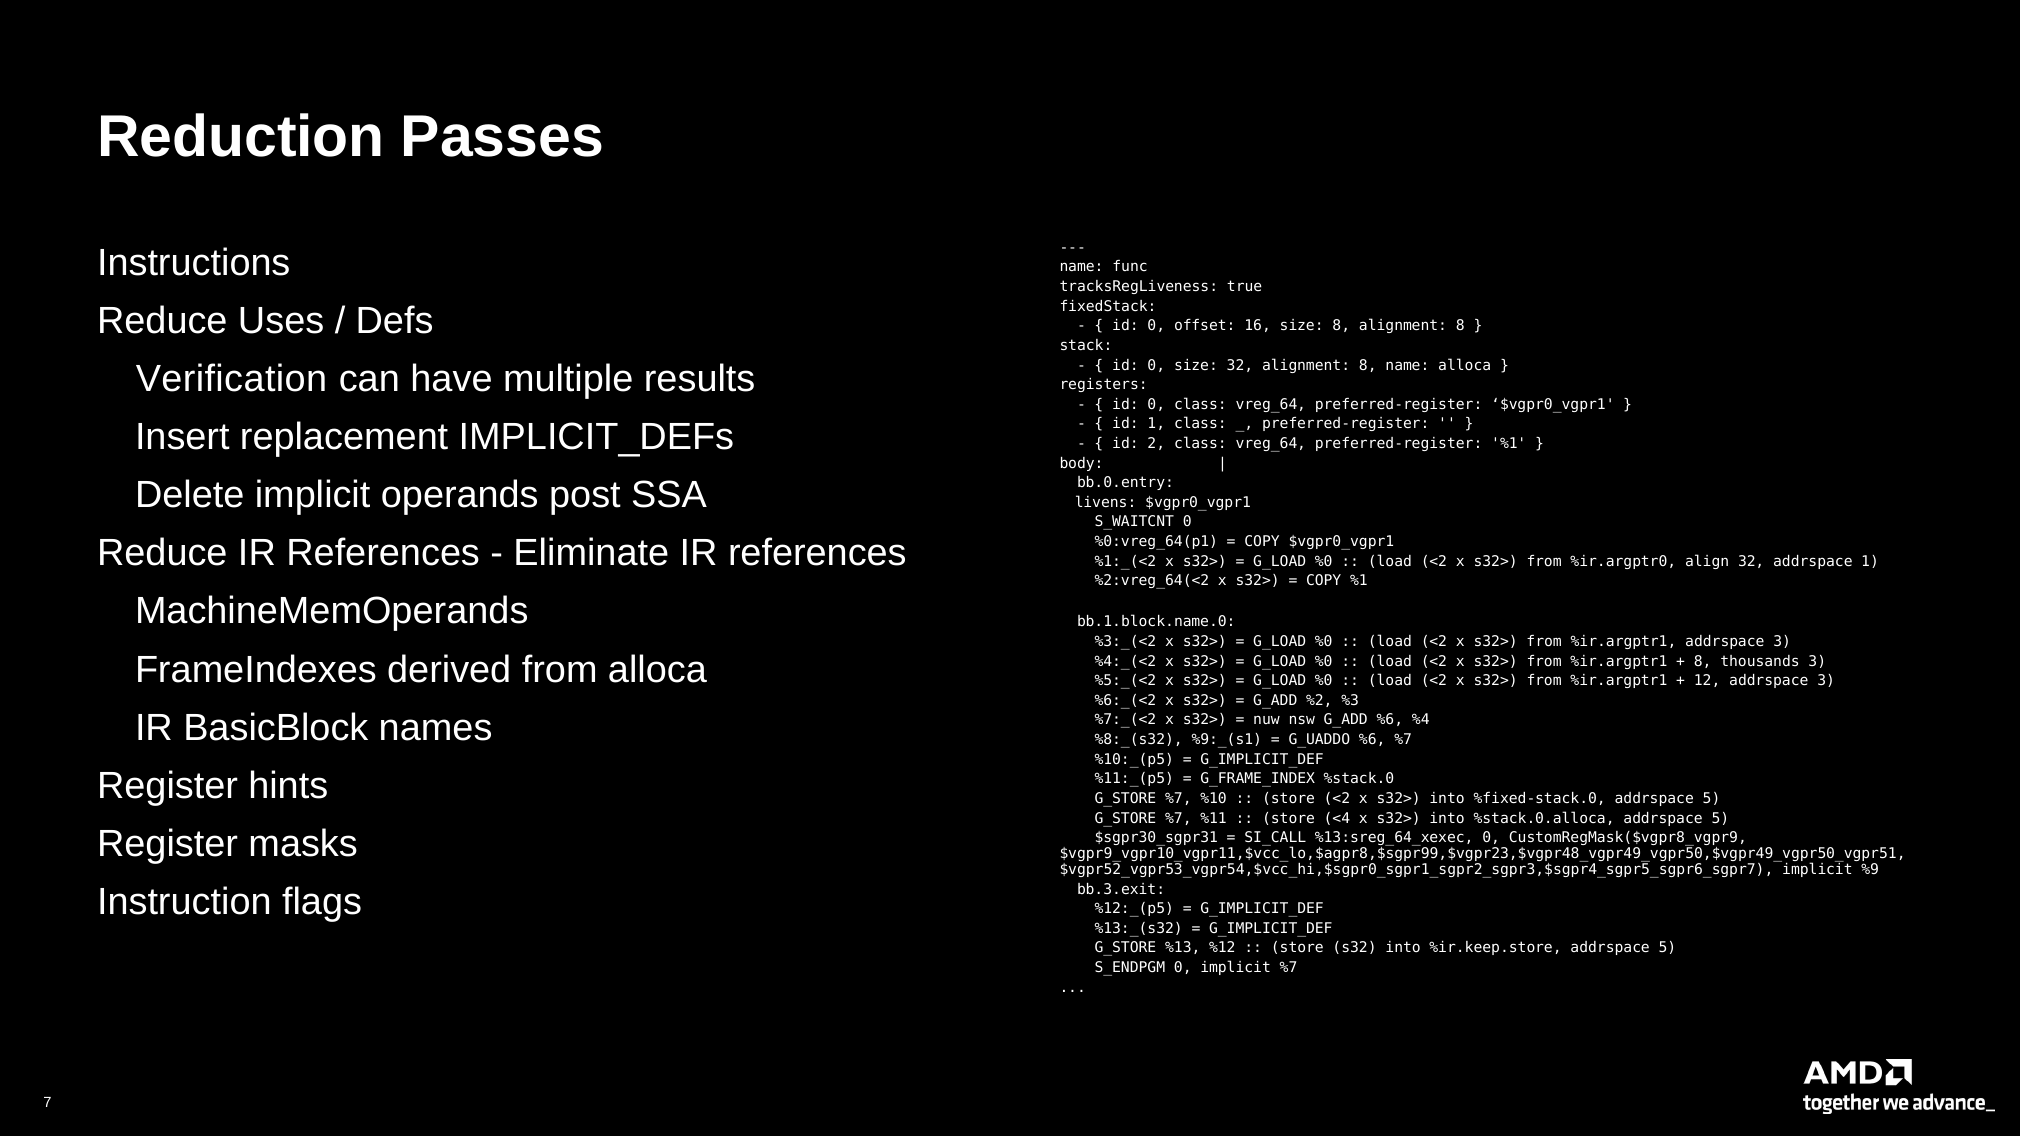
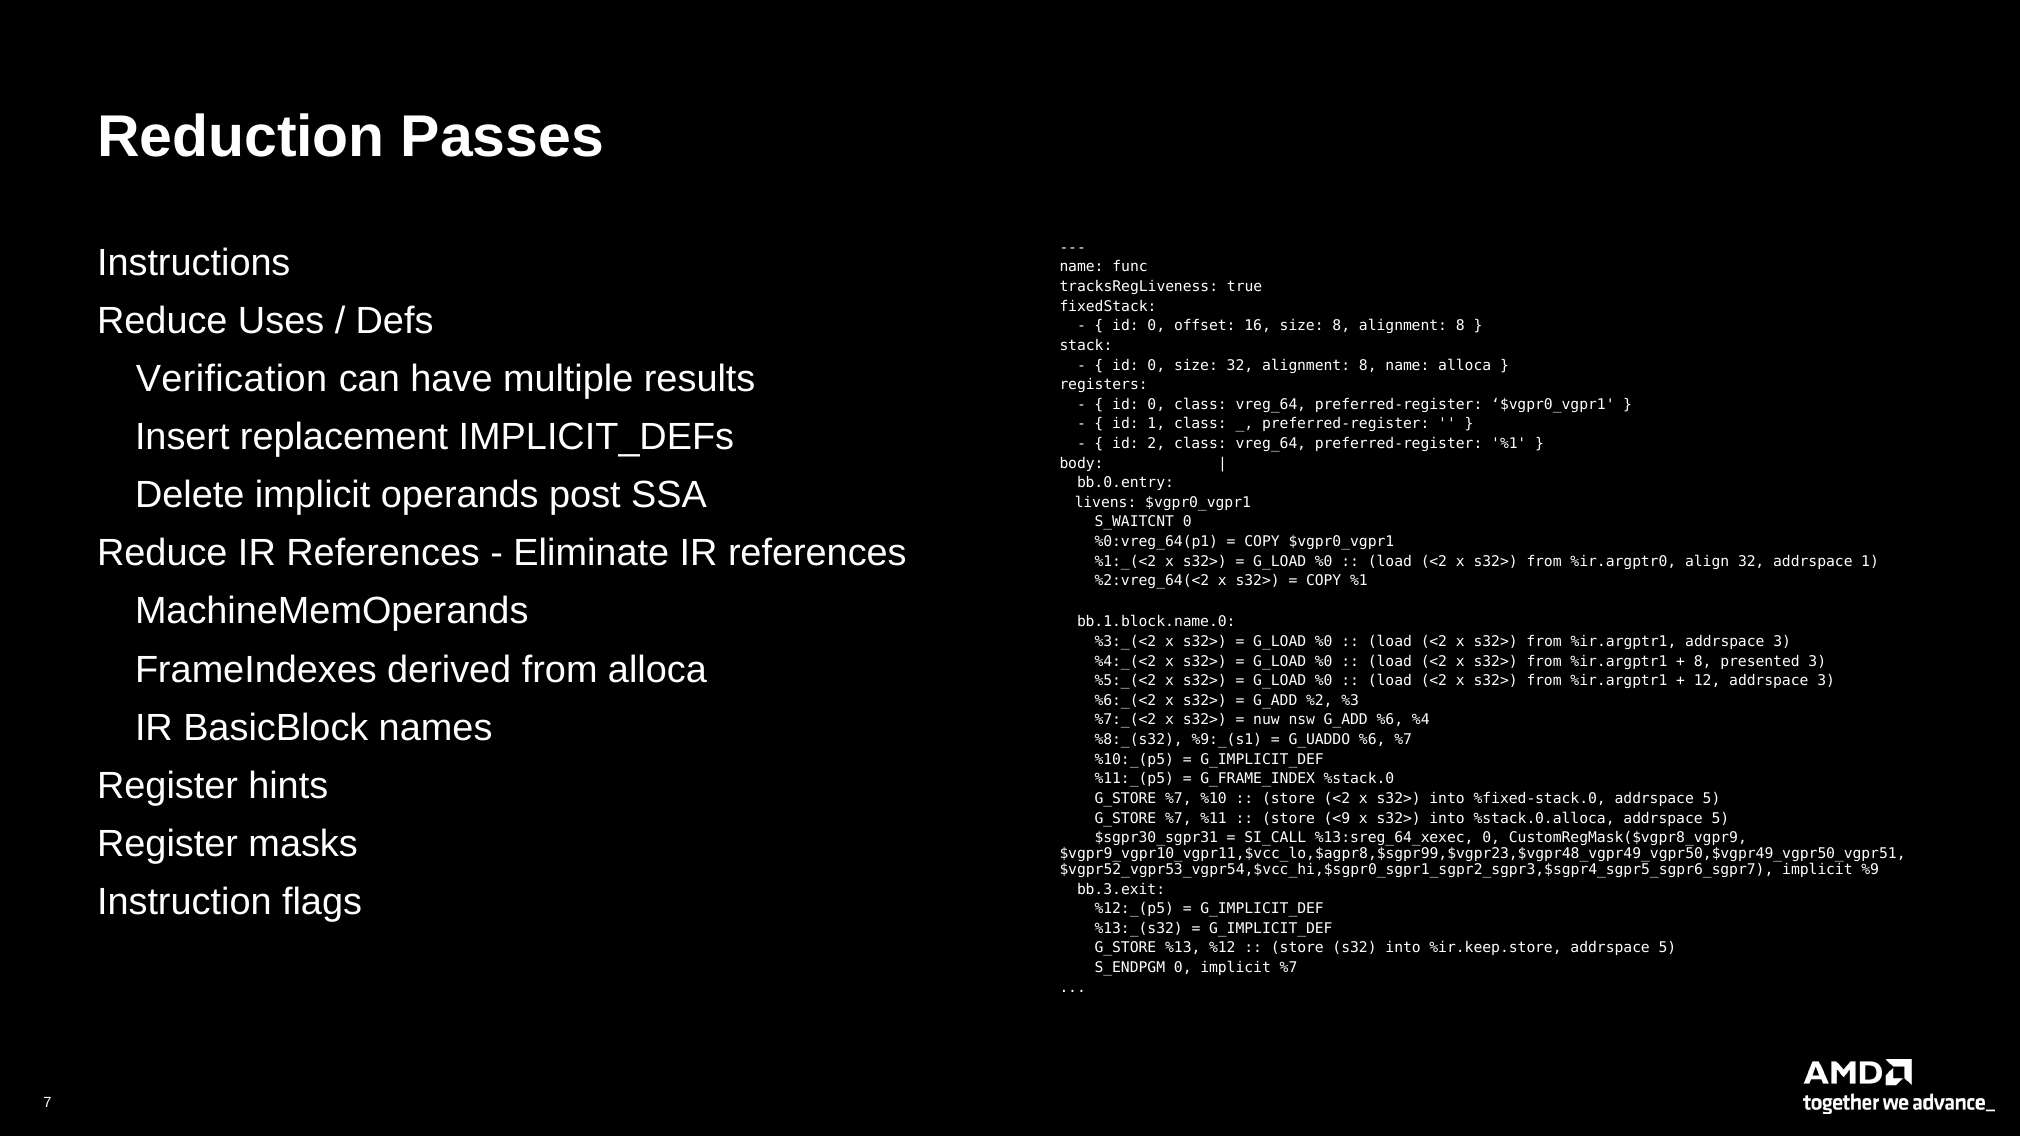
thousands: thousands -> presented (1760, 661)
<4: <4 -> <9 (1337, 818)
